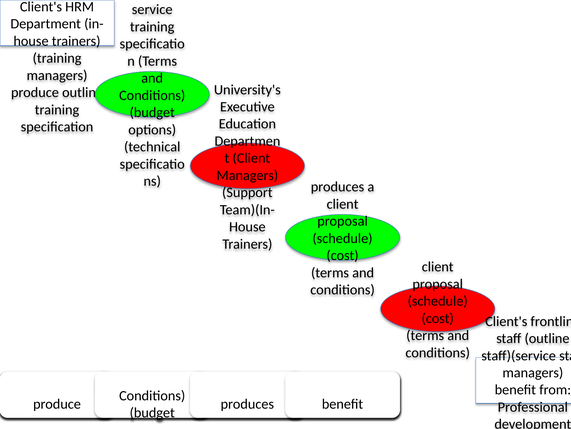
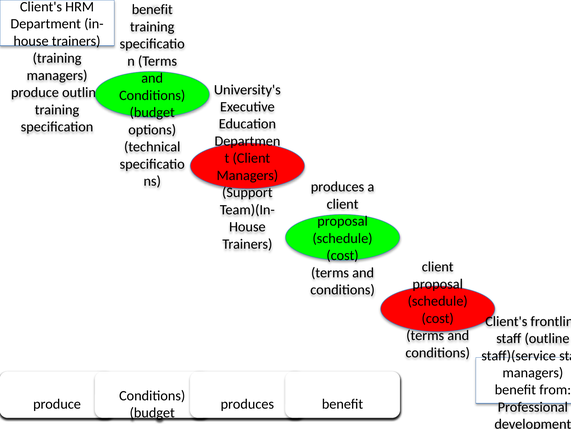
service: service -> benefit (152, 10)
